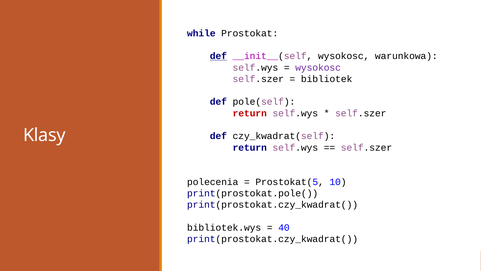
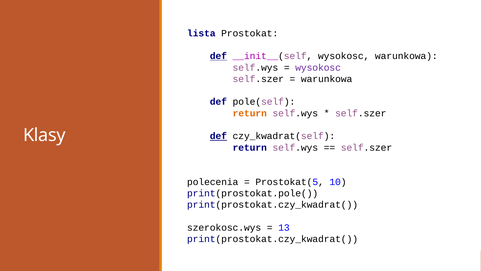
while: while -> lista (201, 33)
bibliotek: bibliotek -> warunkowa (327, 79)
return colour: red -> orange (250, 113)
def underline: none -> present (218, 136)
bibliotek.wys: bibliotek.wys -> szerokosc.wys (224, 227)
40: 40 -> 13 (284, 227)
